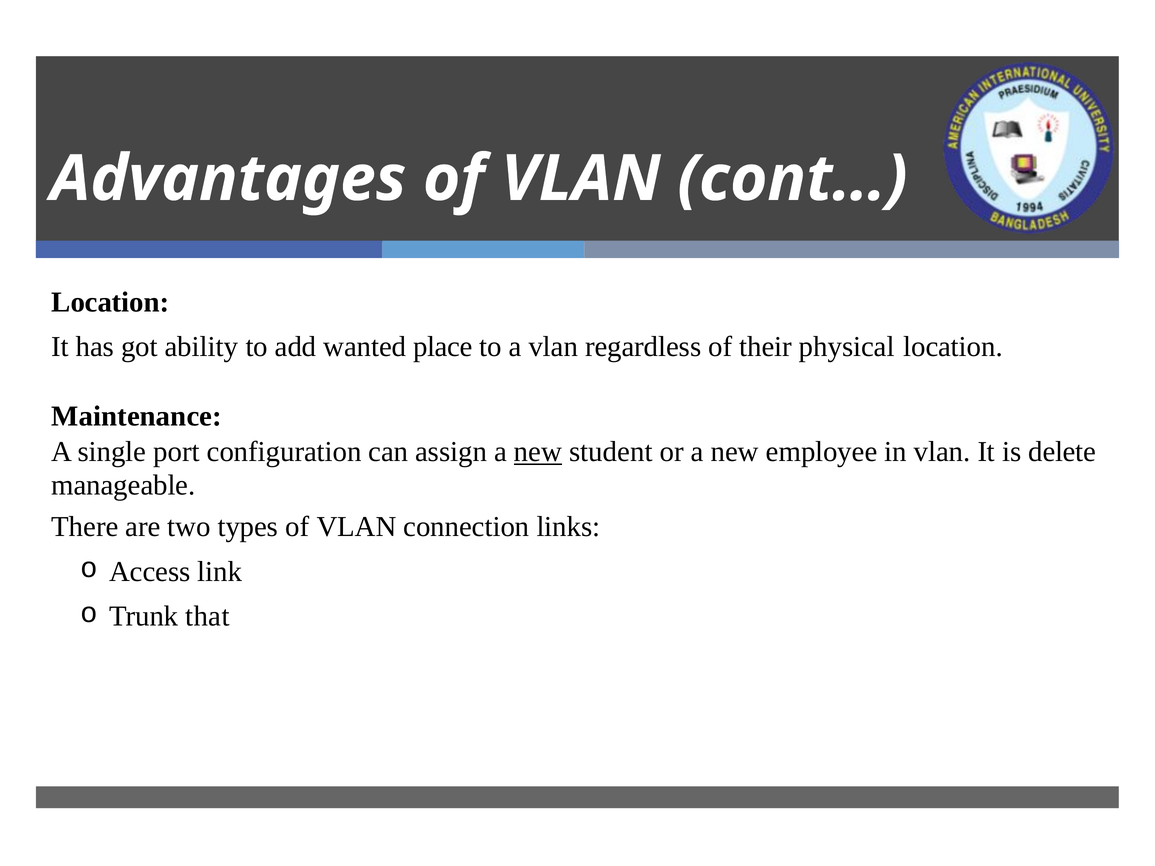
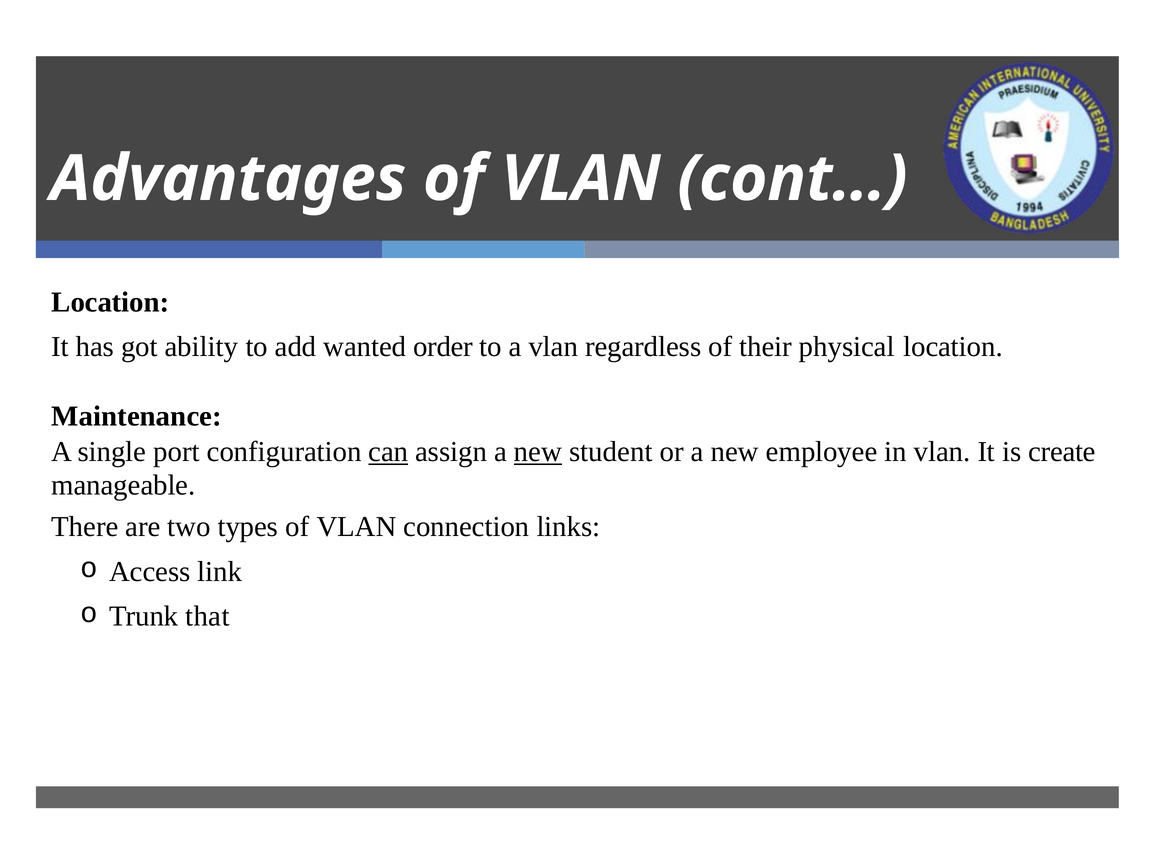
place: place -> order (443, 347)
can underline: none -> present (388, 452)
delete: delete -> create (1062, 452)
